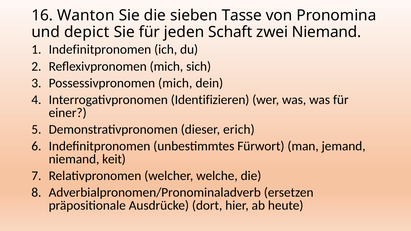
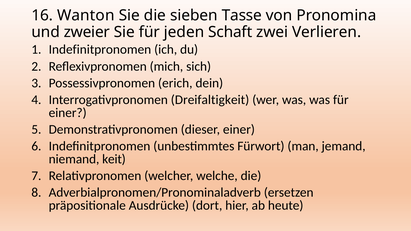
depict: depict -> zweier (87, 32)
zwei Niemand: Niemand -> Verlieren (327, 32)
Possessivpronomen mich: mich -> erich (175, 83)
Identifizieren: Identifizieren -> Dreifaltigkeit (210, 100)
dieser erich: erich -> einer (239, 130)
